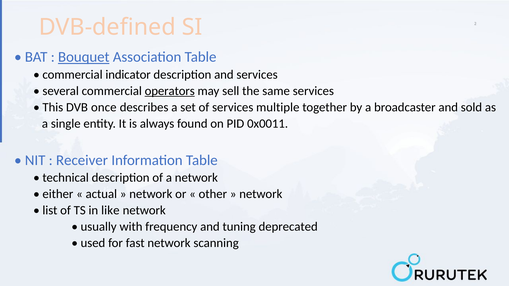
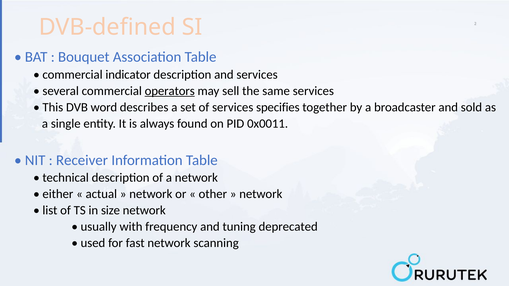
Bouquet underline: present -> none (84, 57)
once: once -> word (104, 107)
multiple: multiple -> specifies (278, 107)
like: like -> size (110, 211)
